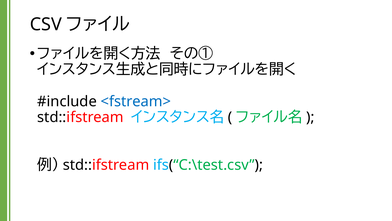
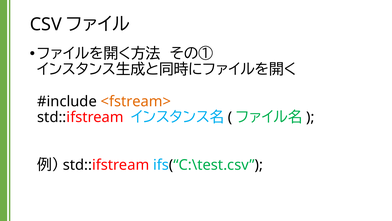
<fstream> colour: blue -> orange (136, 101)
